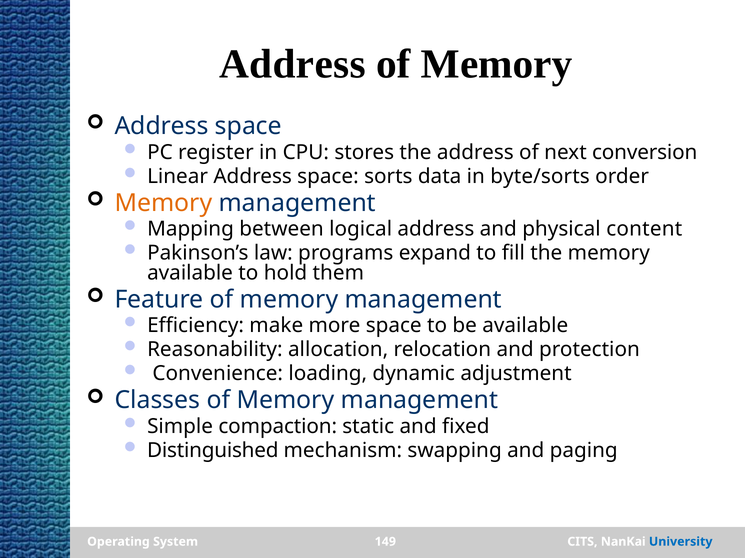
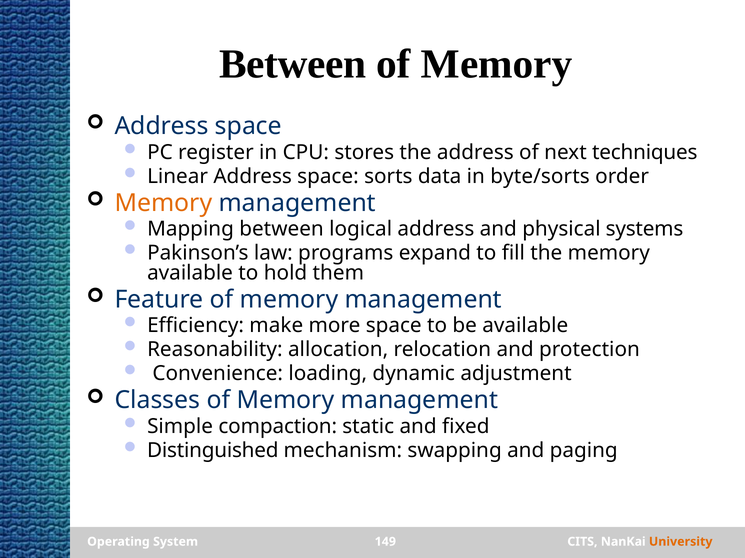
Address: Address -> Between (293, 64)
conversion: conversion -> techniques (645, 153)
content: content -> systems (645, 229)
University colour: blue -> orange (681, 542)
